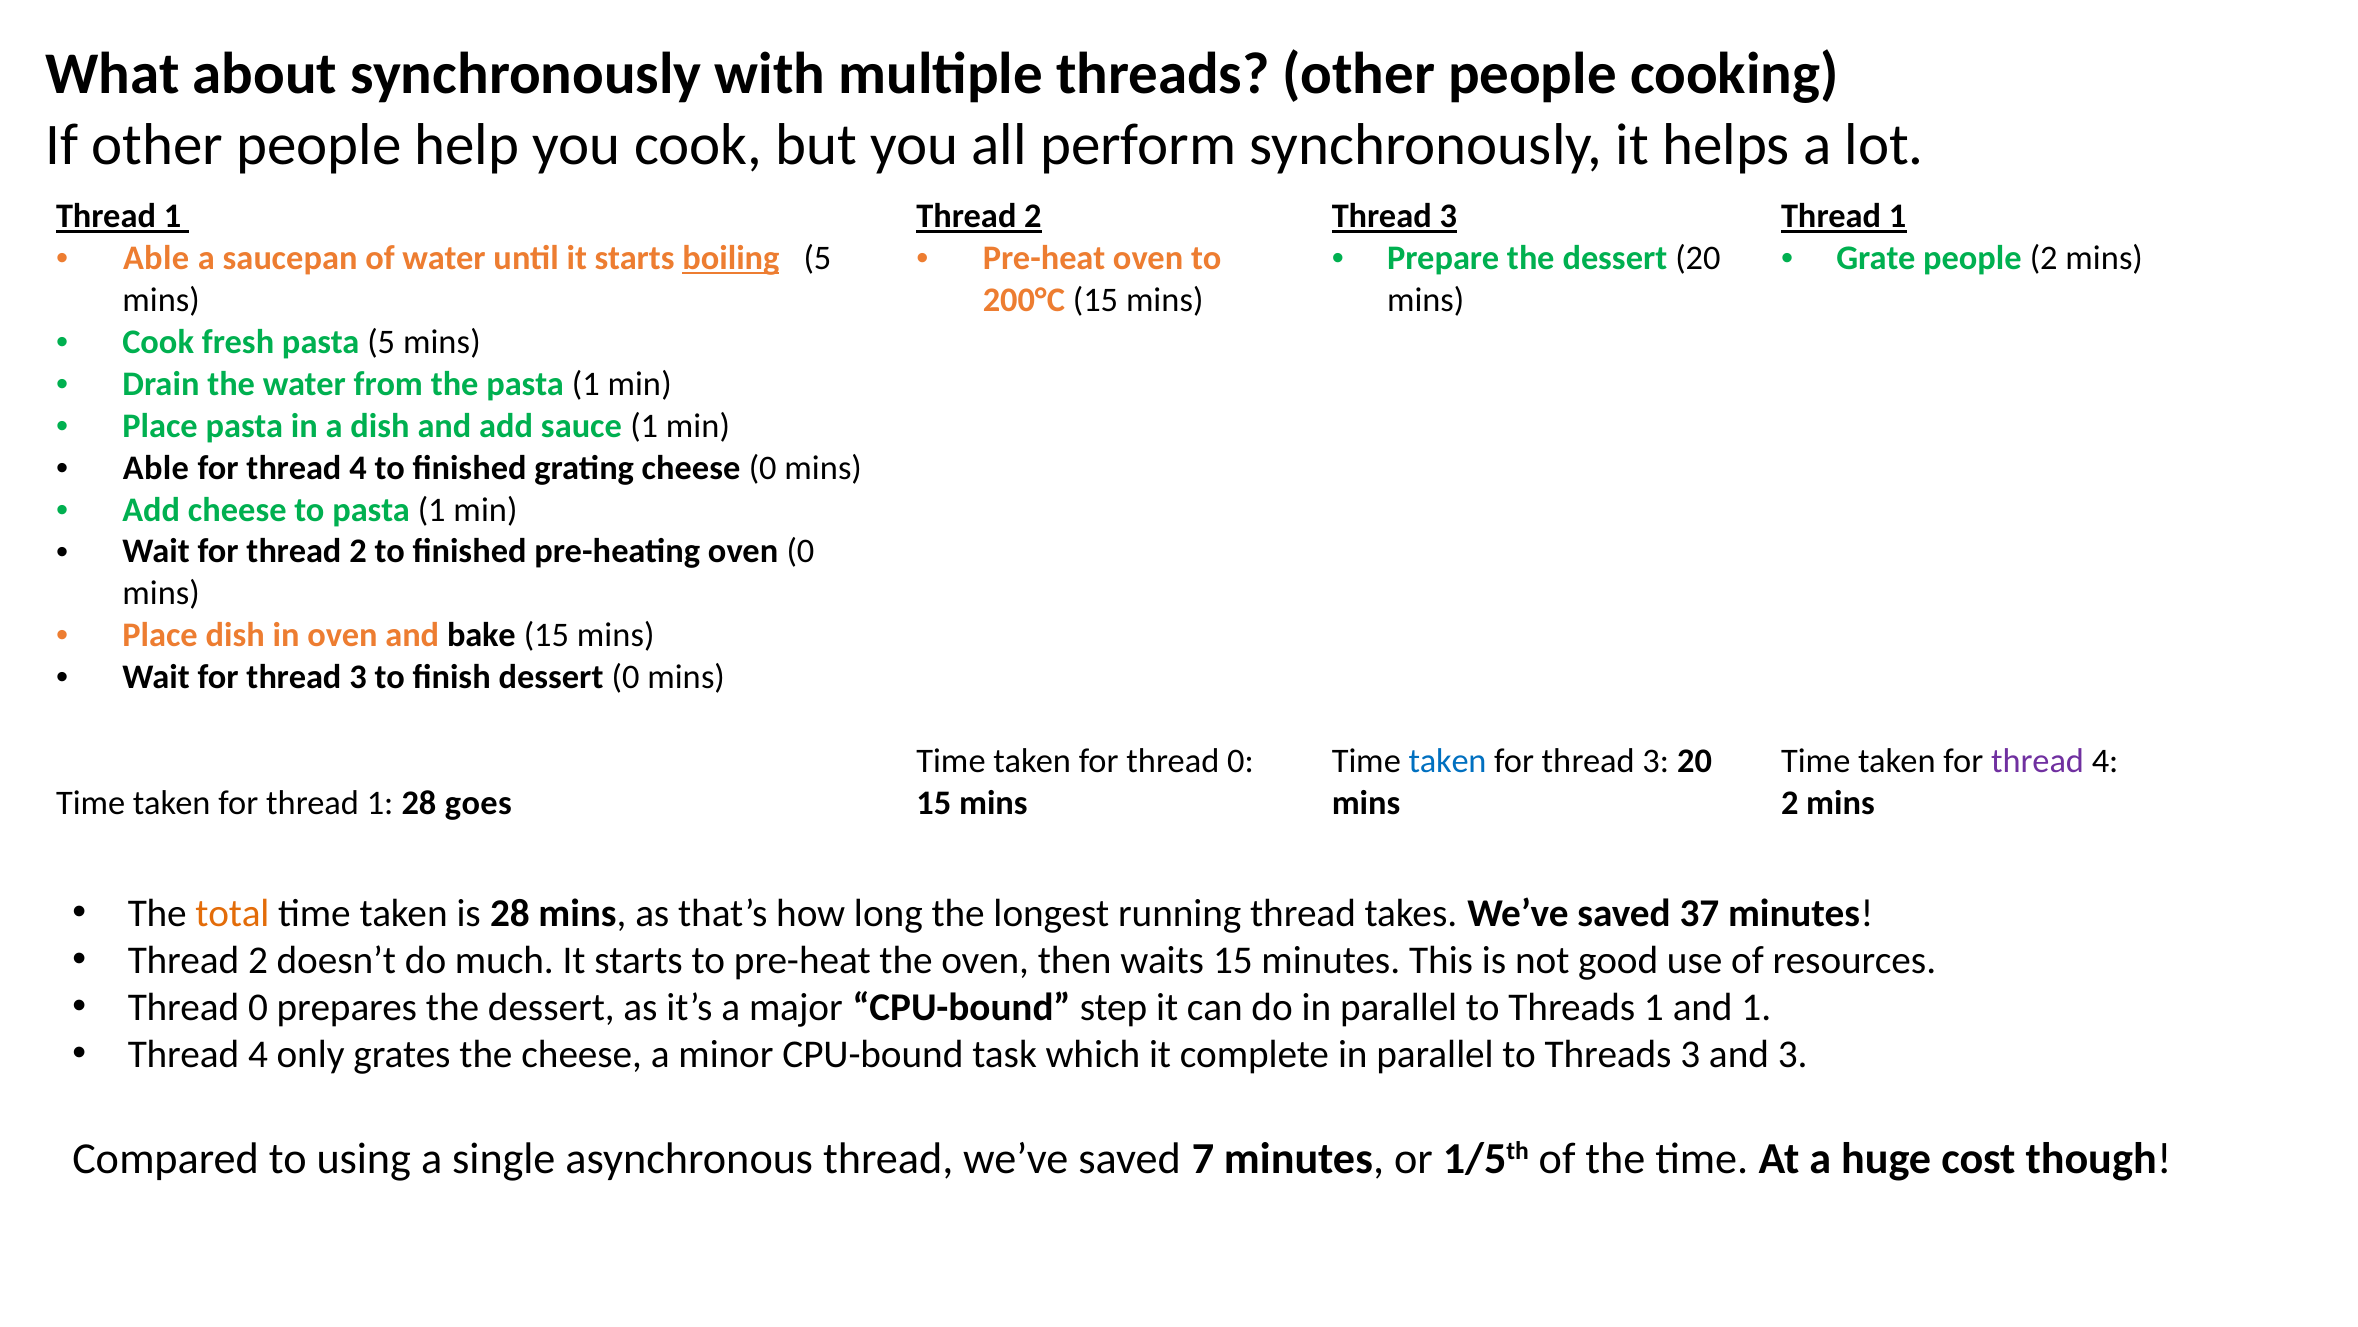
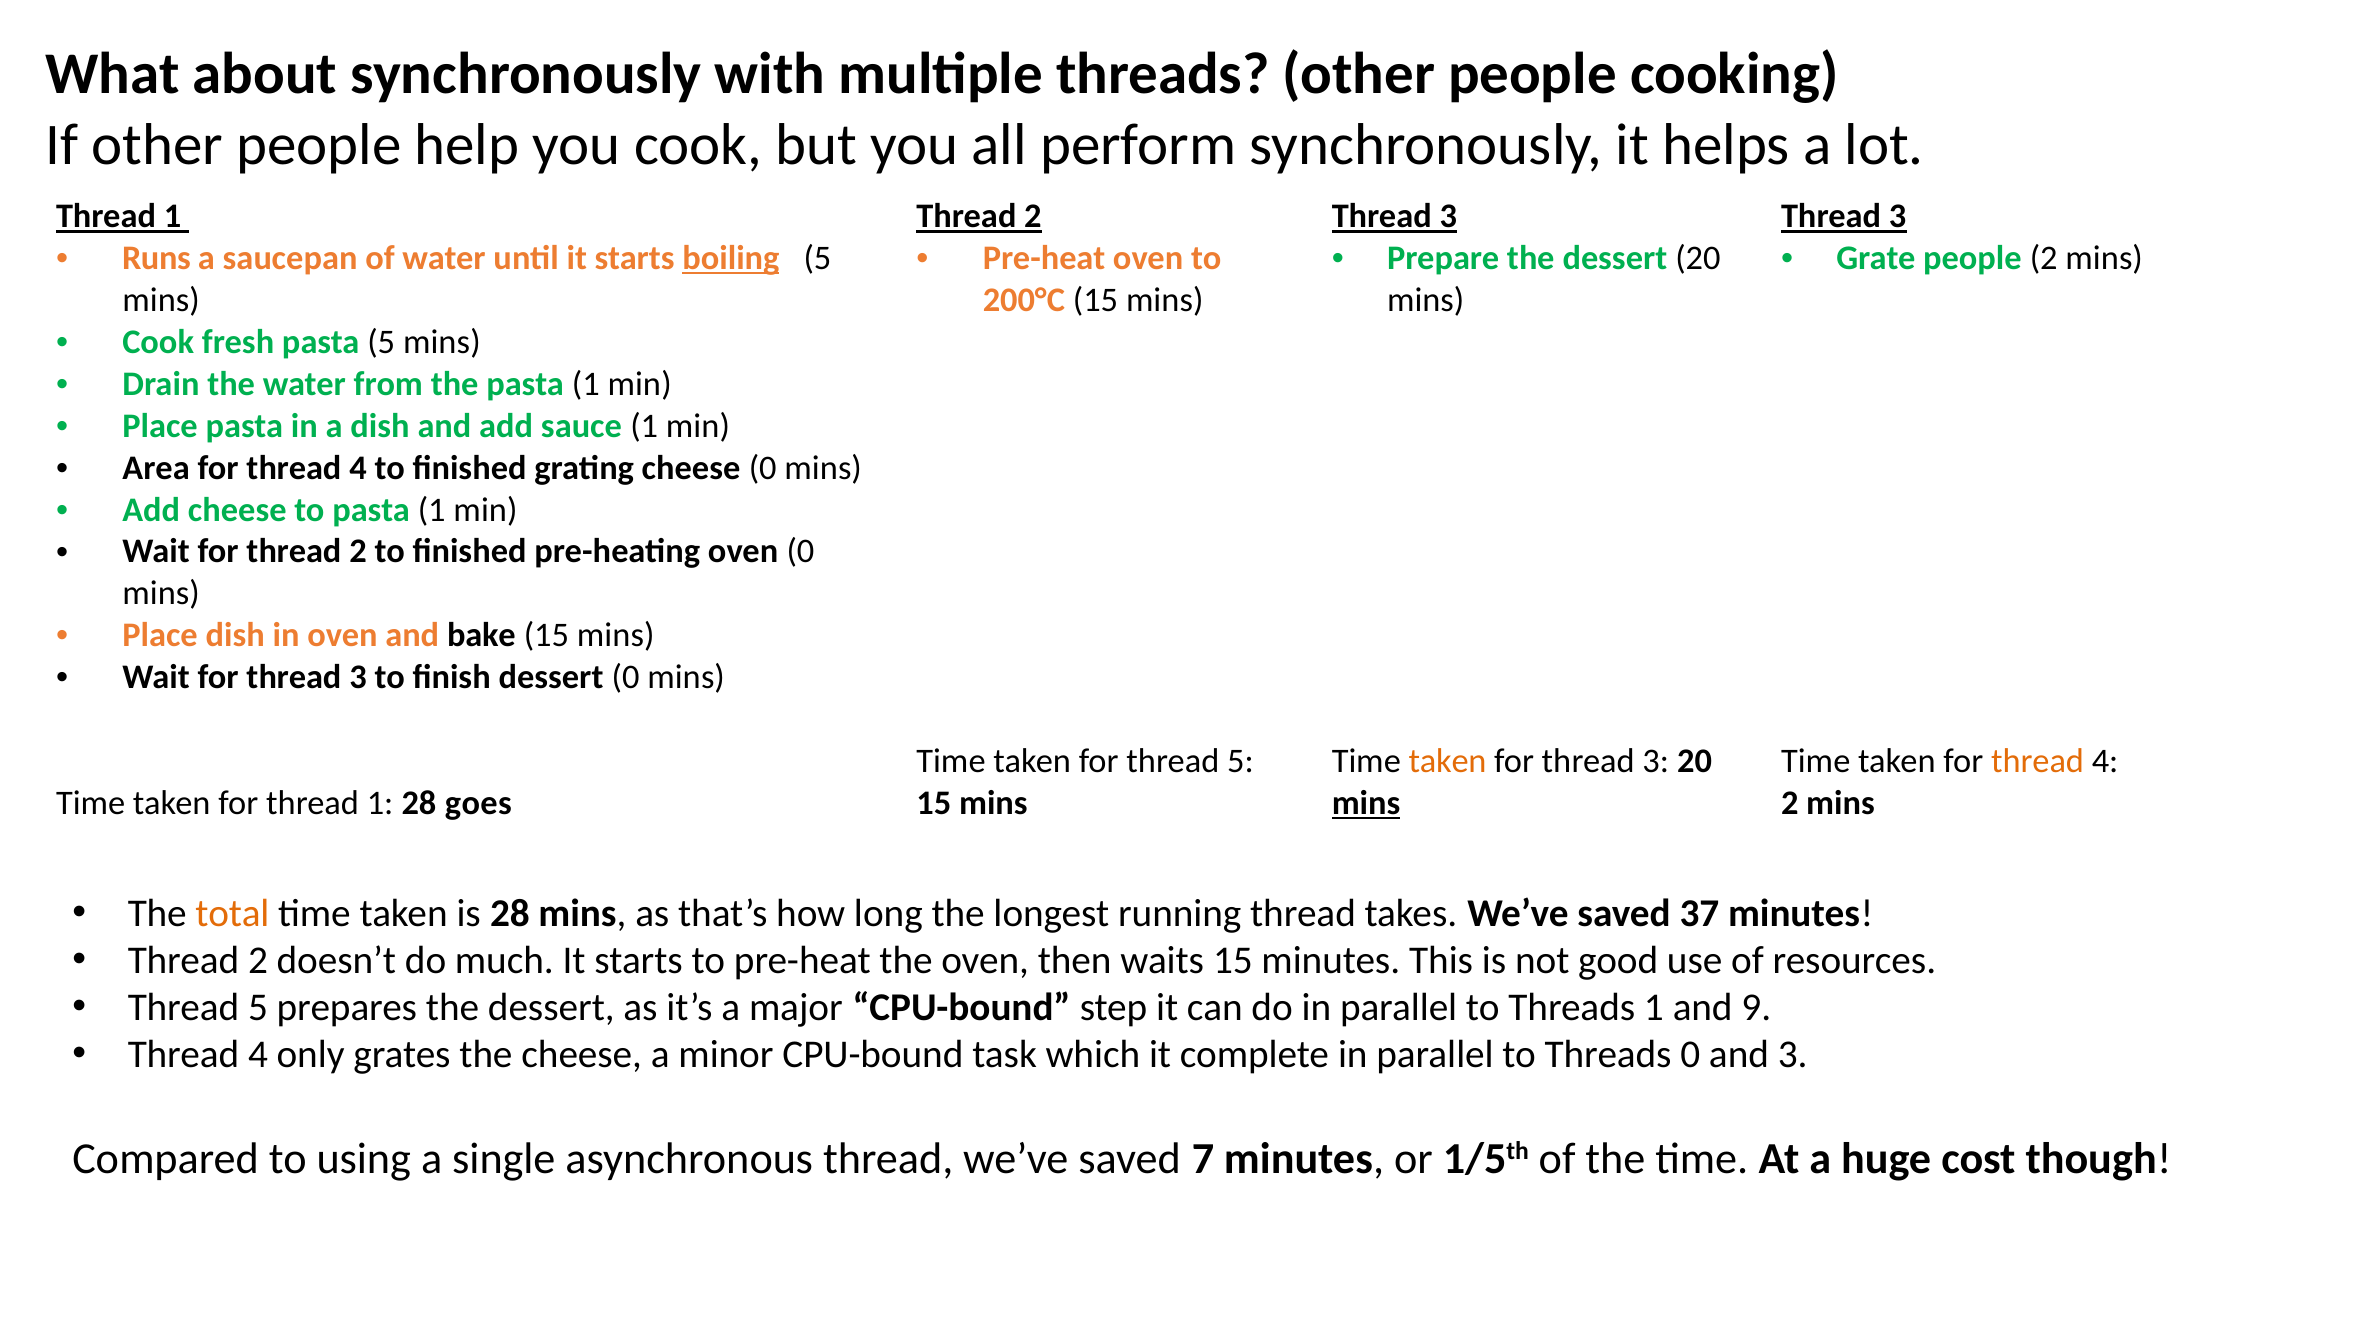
1: 1 -> 3 (1898, 217)
Able: Able -> Runs (156, 258)
Able: Able -> Area (156, 468)
for thread 0: 0 -> 5 (1240, 761)
taken colour: blue -> orange (1448, 761)
thread colour: purple -> orange (2038, 761)
mins underline: none -> present (1366, 802)
0: 0 -> 5 (258, 1007)
and 1: 1 -> 9 (1756, 1007)
Threads 3: 3 -> 0 (1690, 1054)
